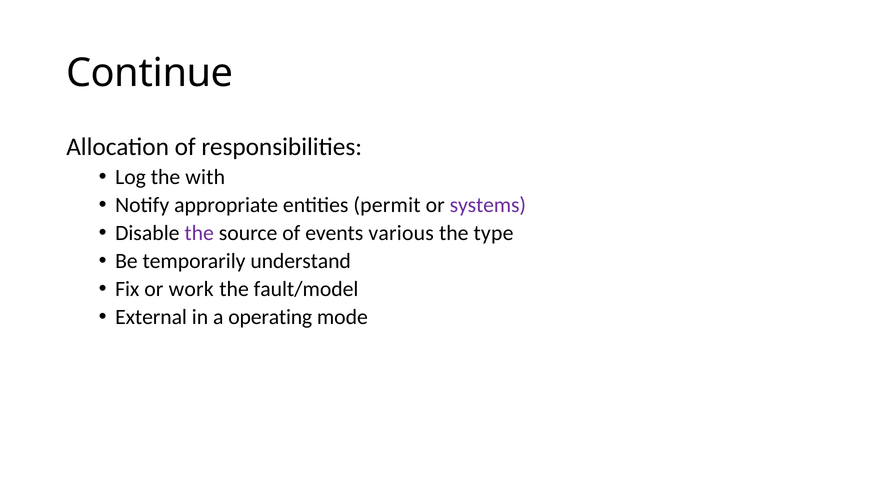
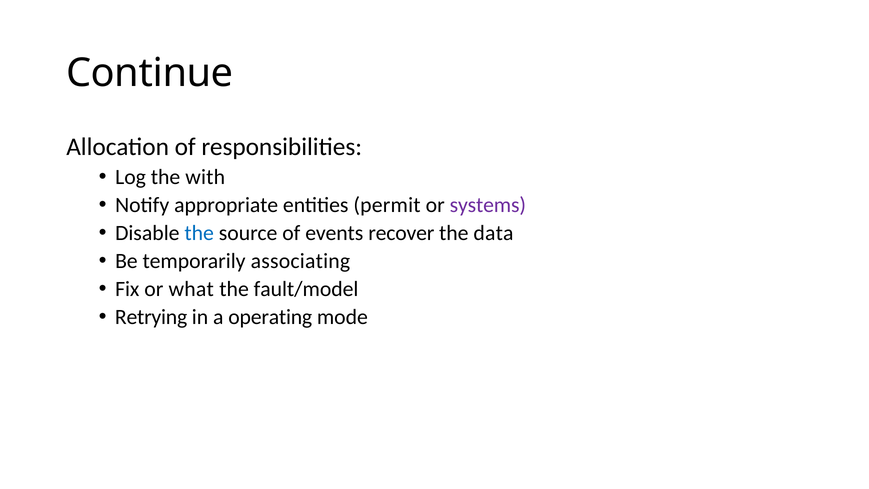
the colour: purple -> blue (199, 233)
various: various -> recover (401, 233)
type: type -> data (493, 233)
understand: understand -> associating (300, 261)
work: work -> what (191, 289)
External: External -> Retrying (151, 317)
